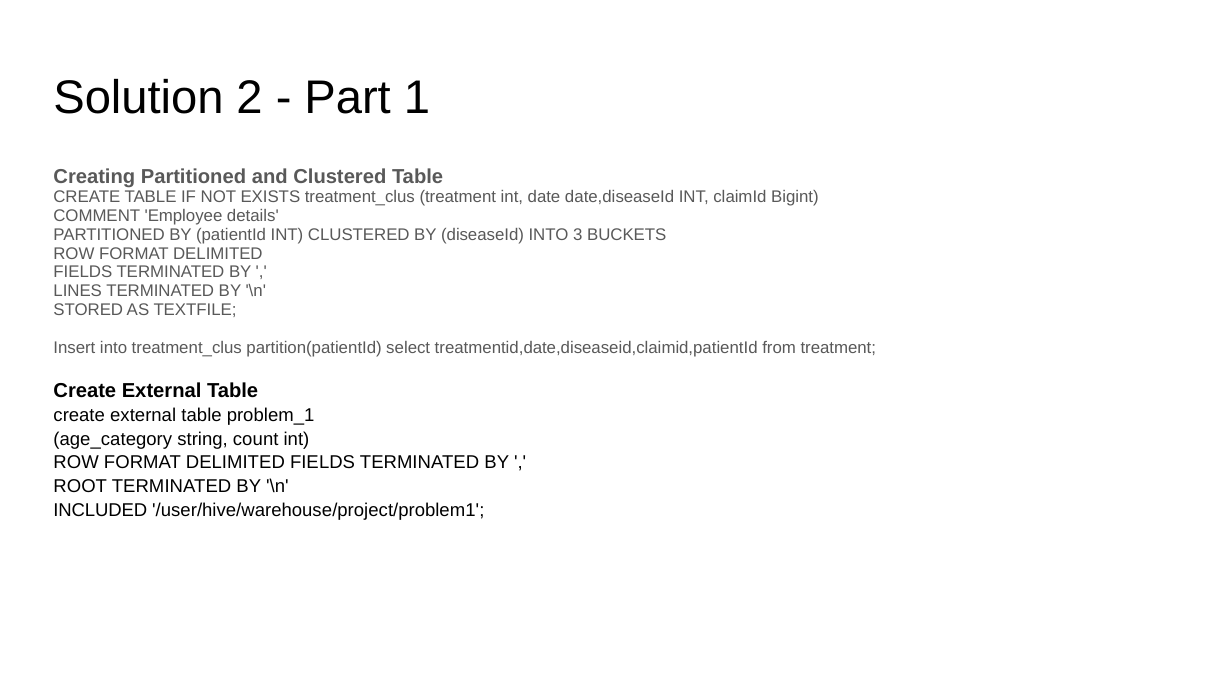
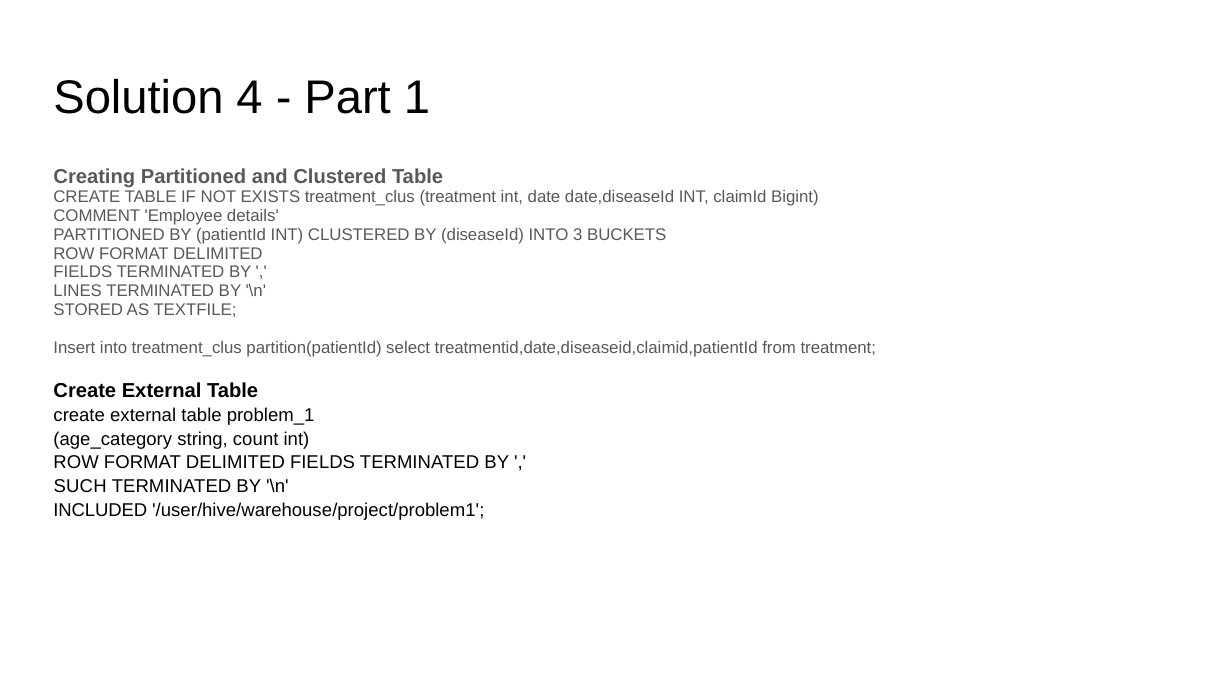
2: 2 -> 4 (250, 98)
ROOT: ROOT -> SUCH (80, 487)
